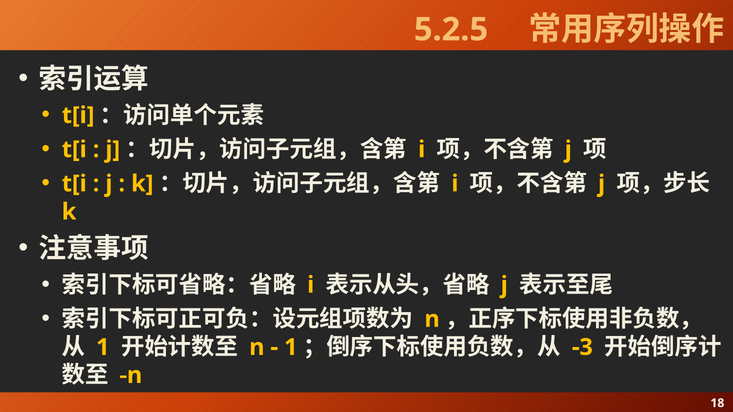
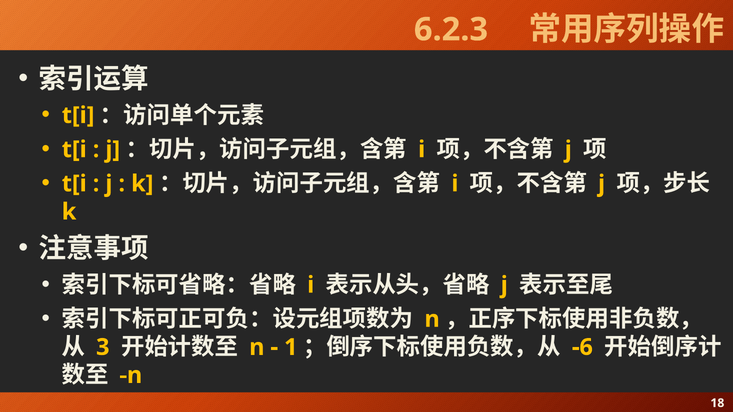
5.2.5: 5.2.5 -> 6.2.3 (451, 30)
1: 1 -> 3 (103, 347)
-3: -3 -> -6 (582, 347)
